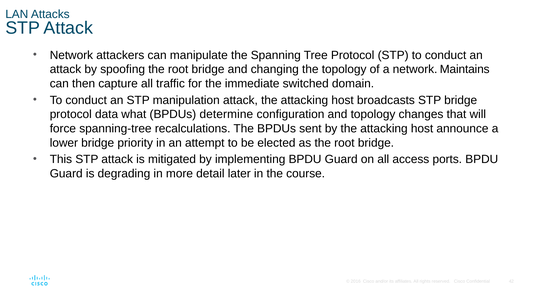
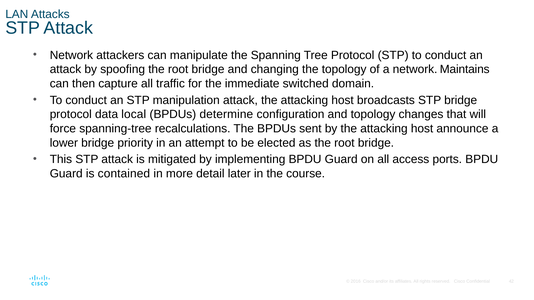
what: what -> local (134, 115)
degrading: degrading -> contained (124, 174)
